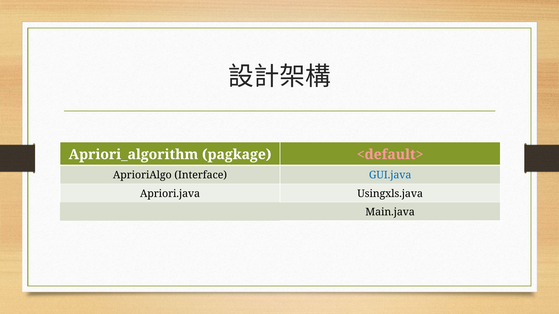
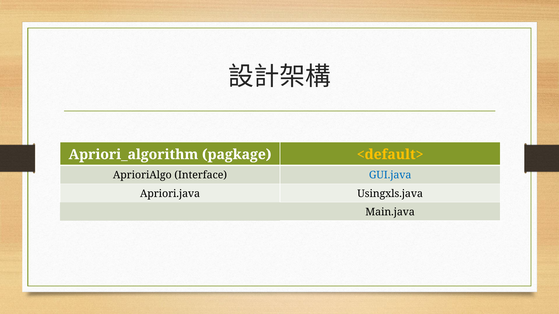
<default> colour: pink -> yellow (390, 155)
